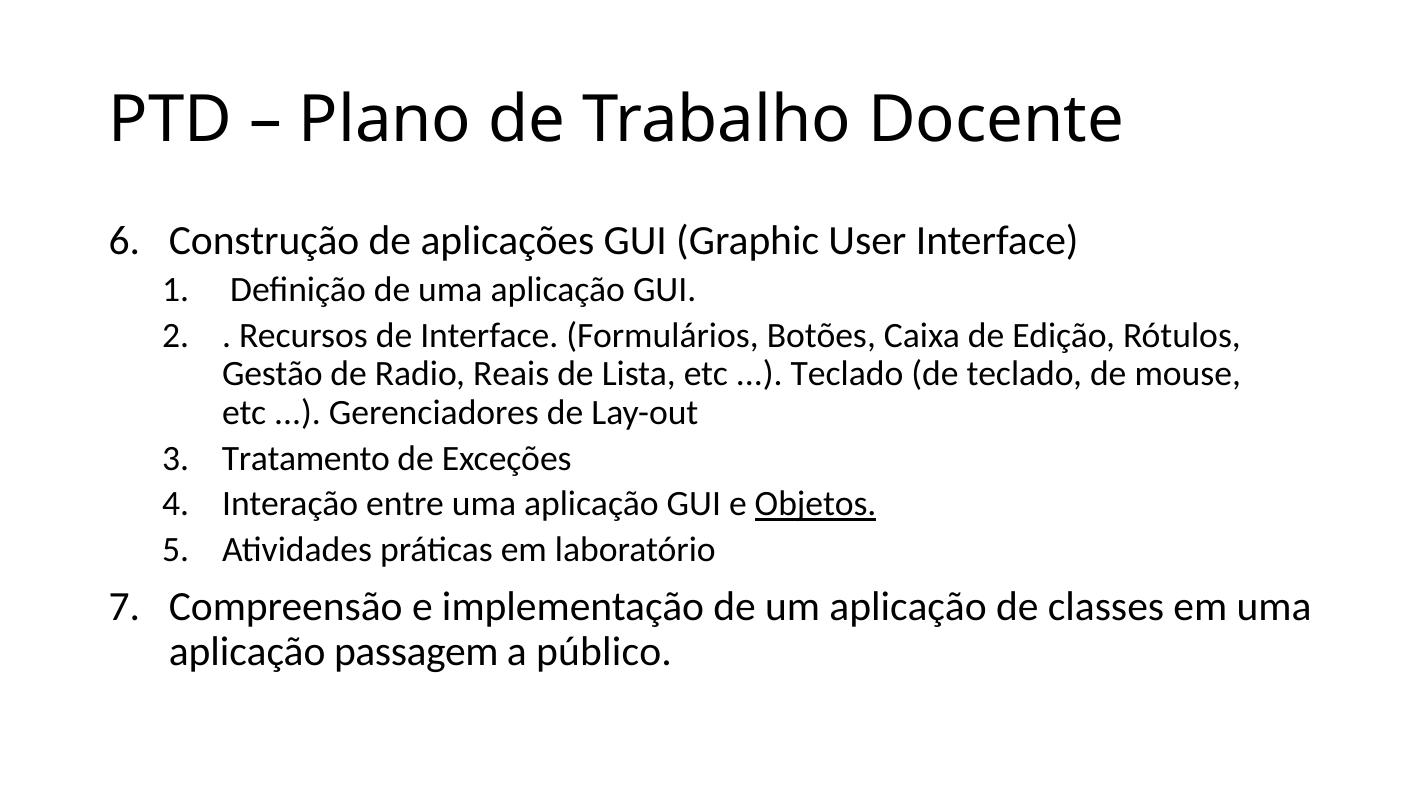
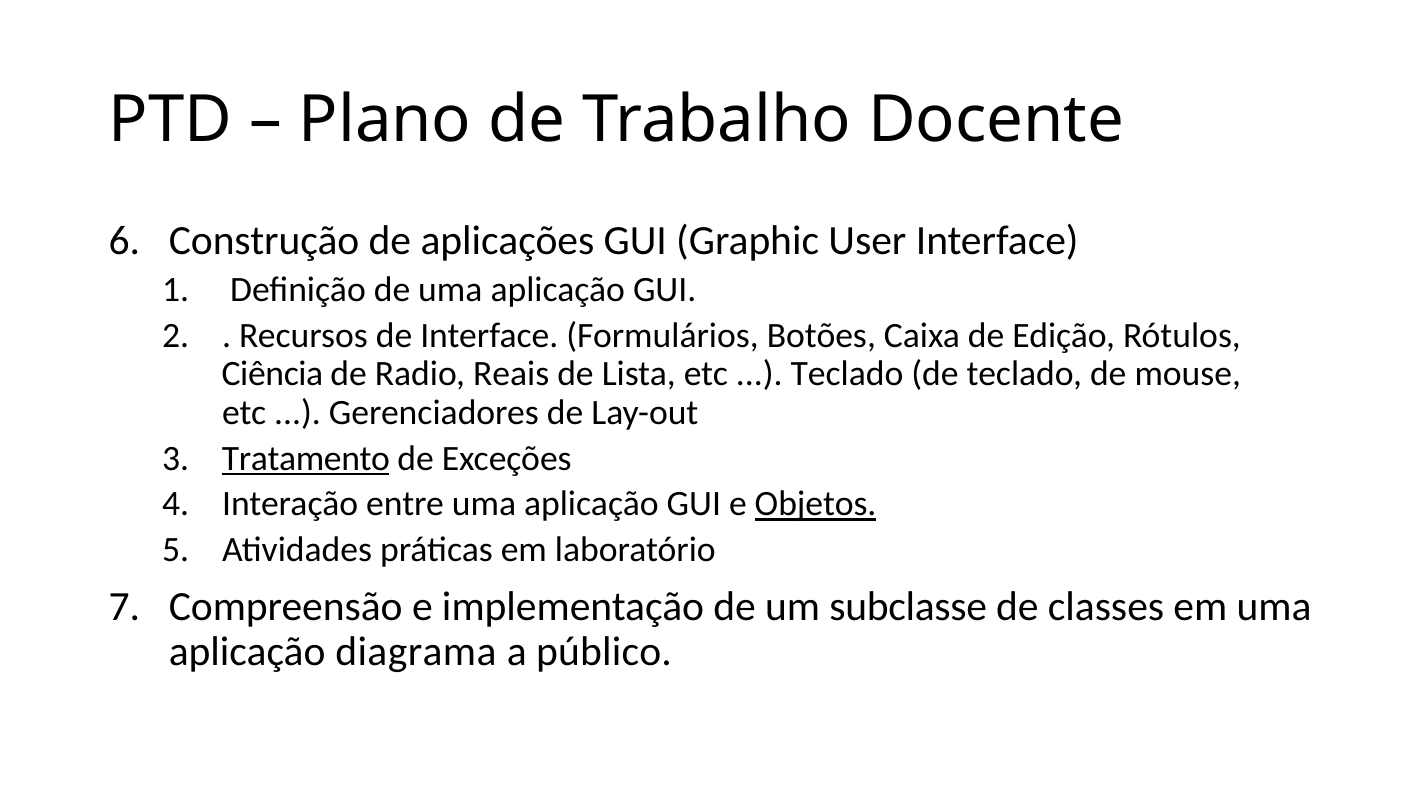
Gestão: Gestão -> Ciência (272, 374)
Tratamento underline: none -> present (306, 459)
um aplicação: aplicação -> subclasse (908, 607)
passagem: passagem -> diagrama (416, 652)
